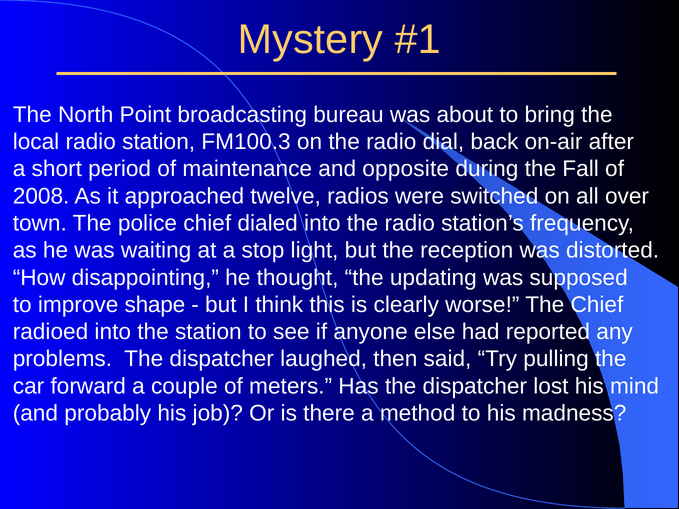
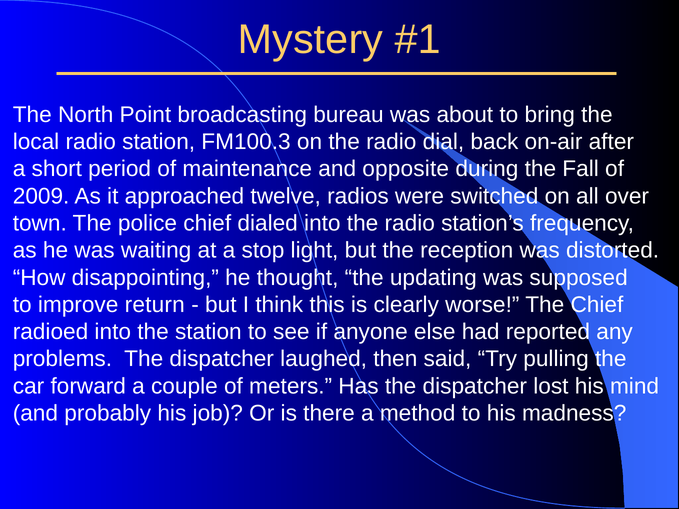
2008: 2008 -> 2009 (41, 196)
shape: shape -> return (155, 305)
